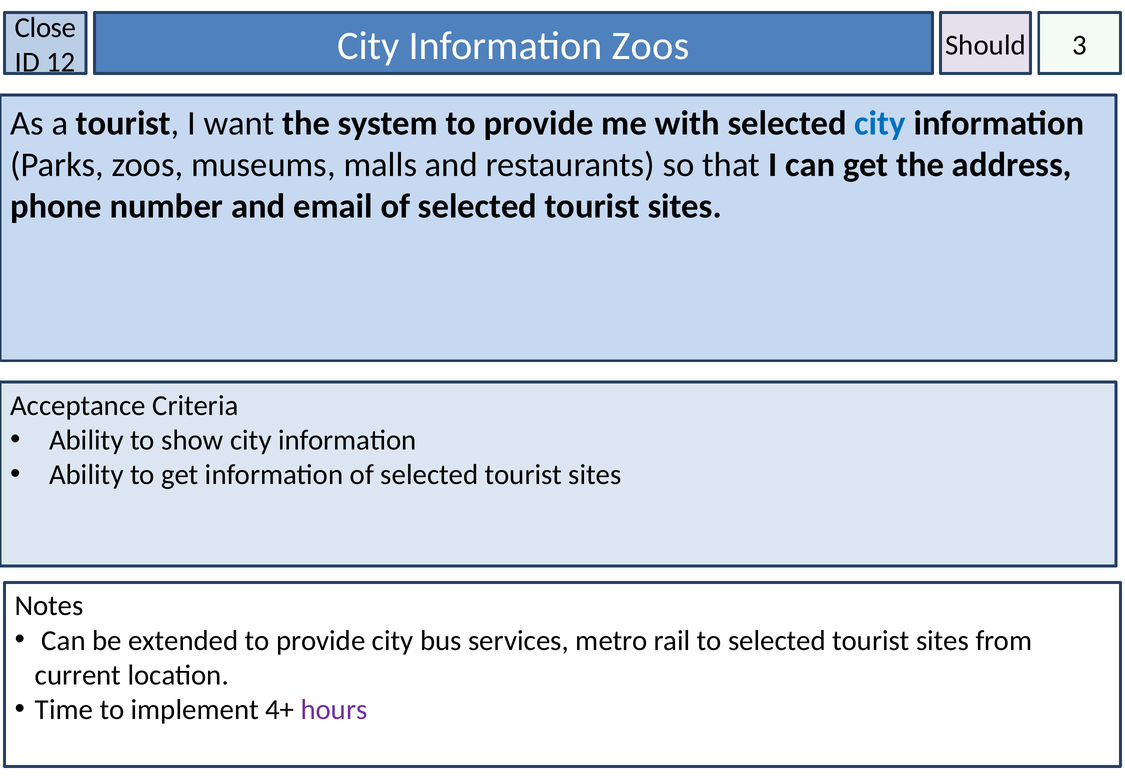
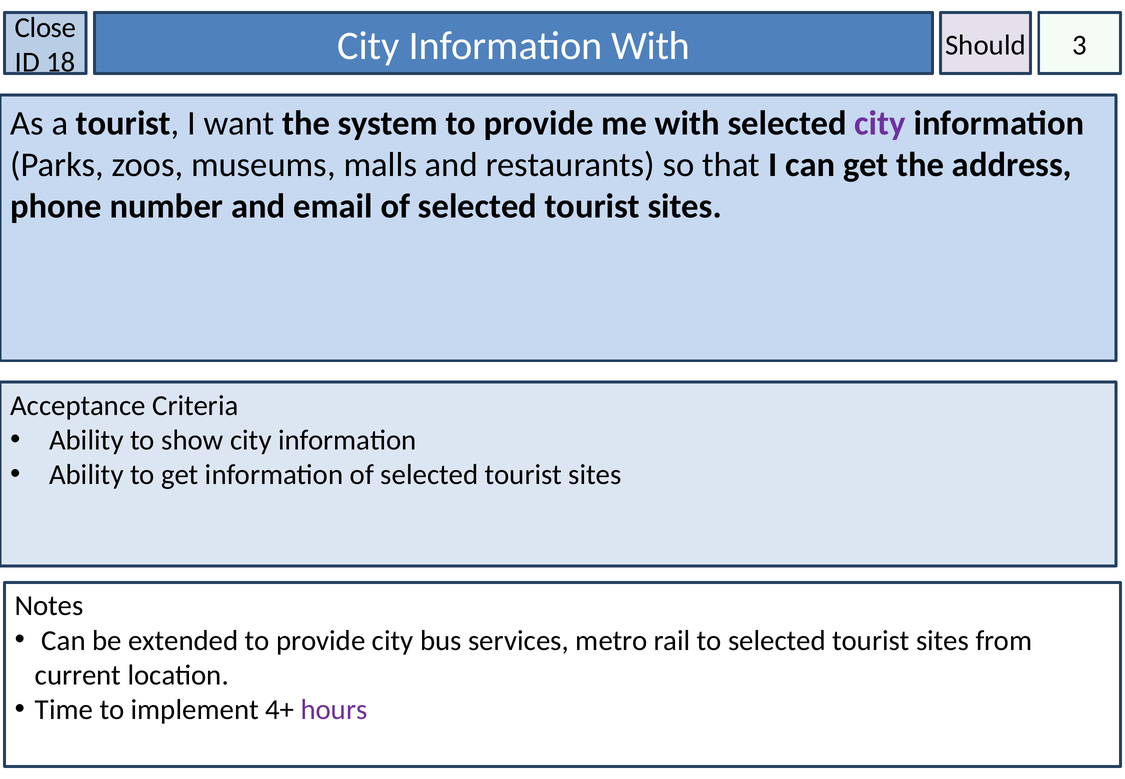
12: 12 -> 18 (61, 62)
Information Zoos: Zoos -> With (651, 46)
city colour: blue -> purple (880, 123)
